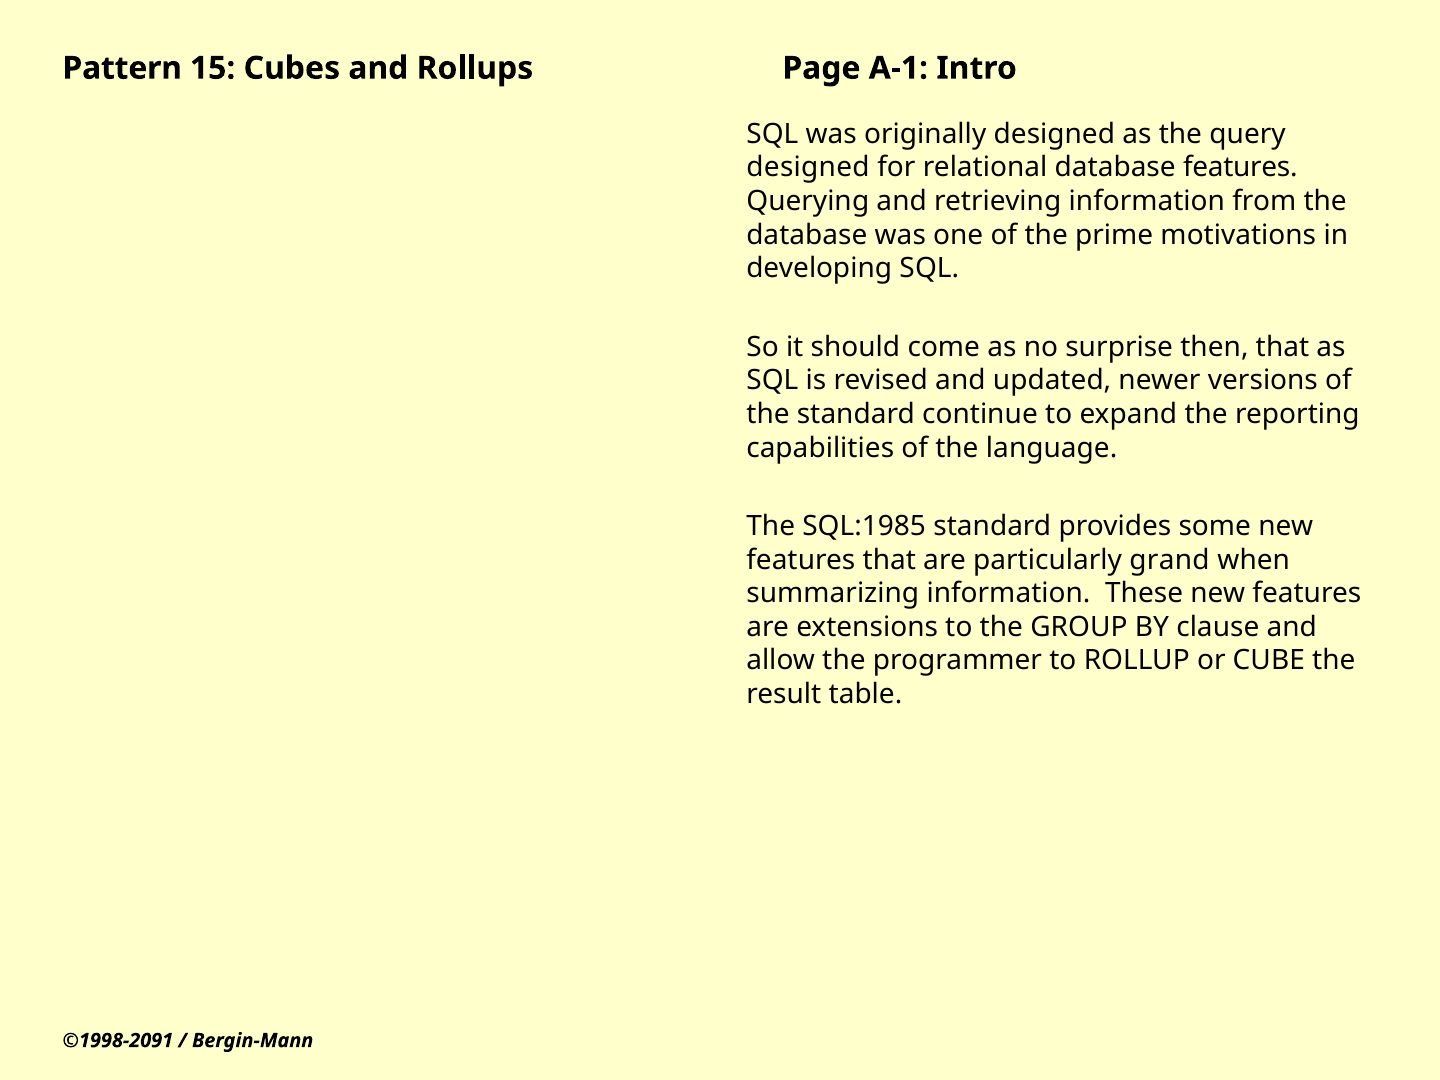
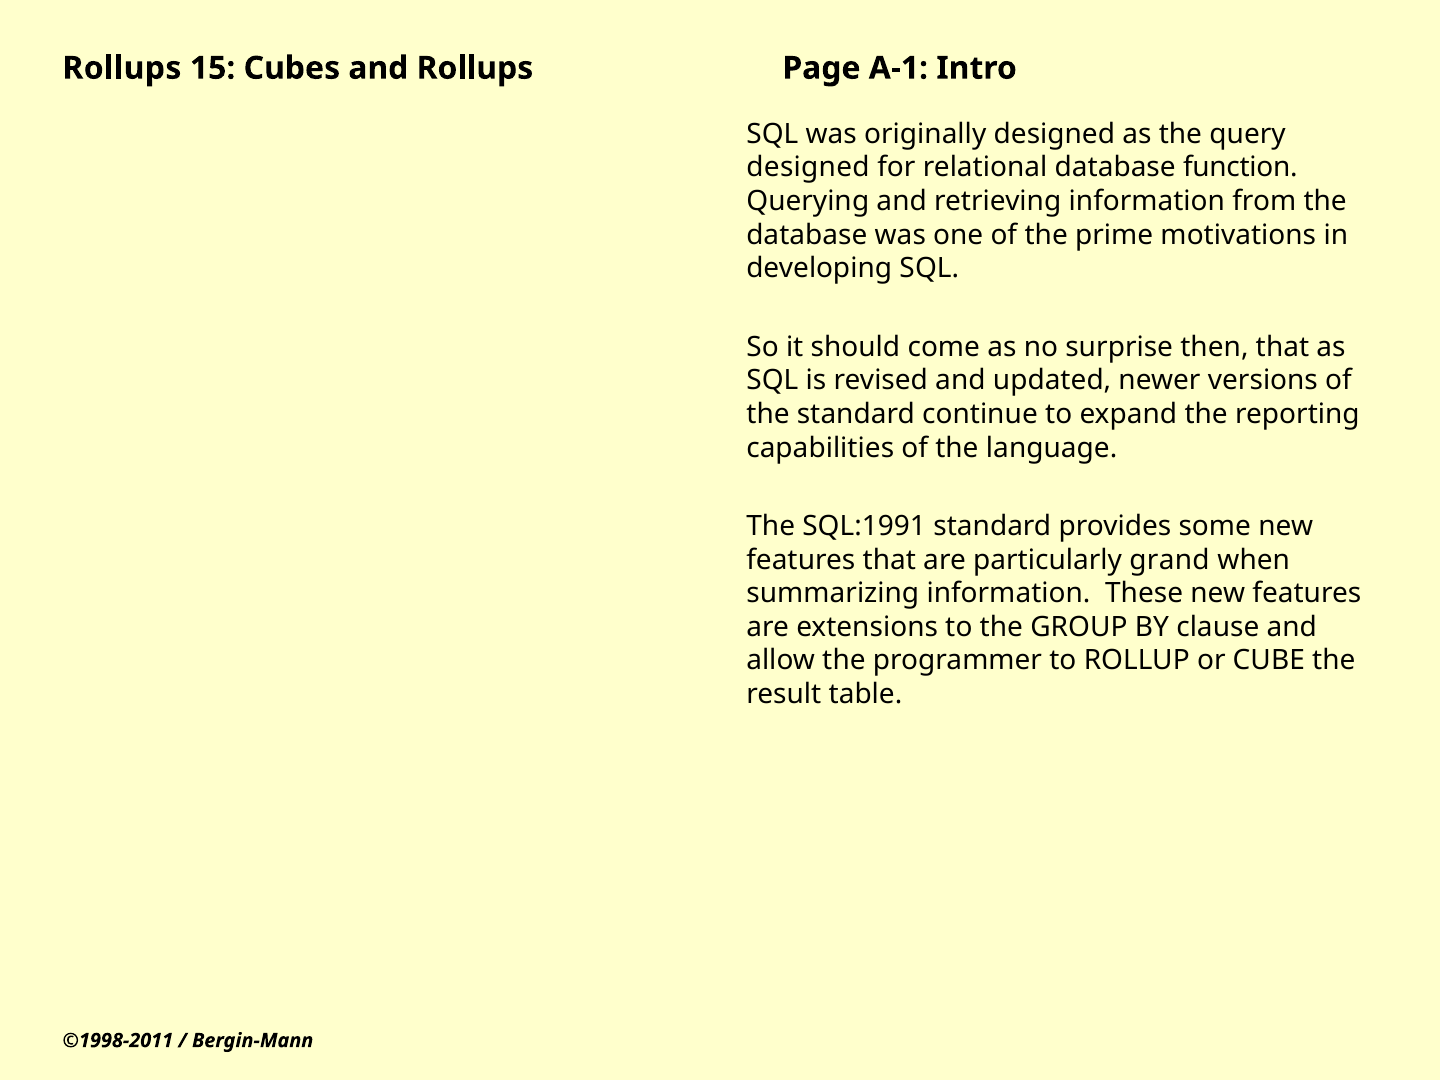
Pattern: Pattern -> Rollups (122, 68)
database features: features -> function (1240, 168)
SQL:1985: SQL:1985 -> SQL:1991 (864, 526)
©1998-2091: ©1998-2091 -> ©1998-2011 (118, 1041)
